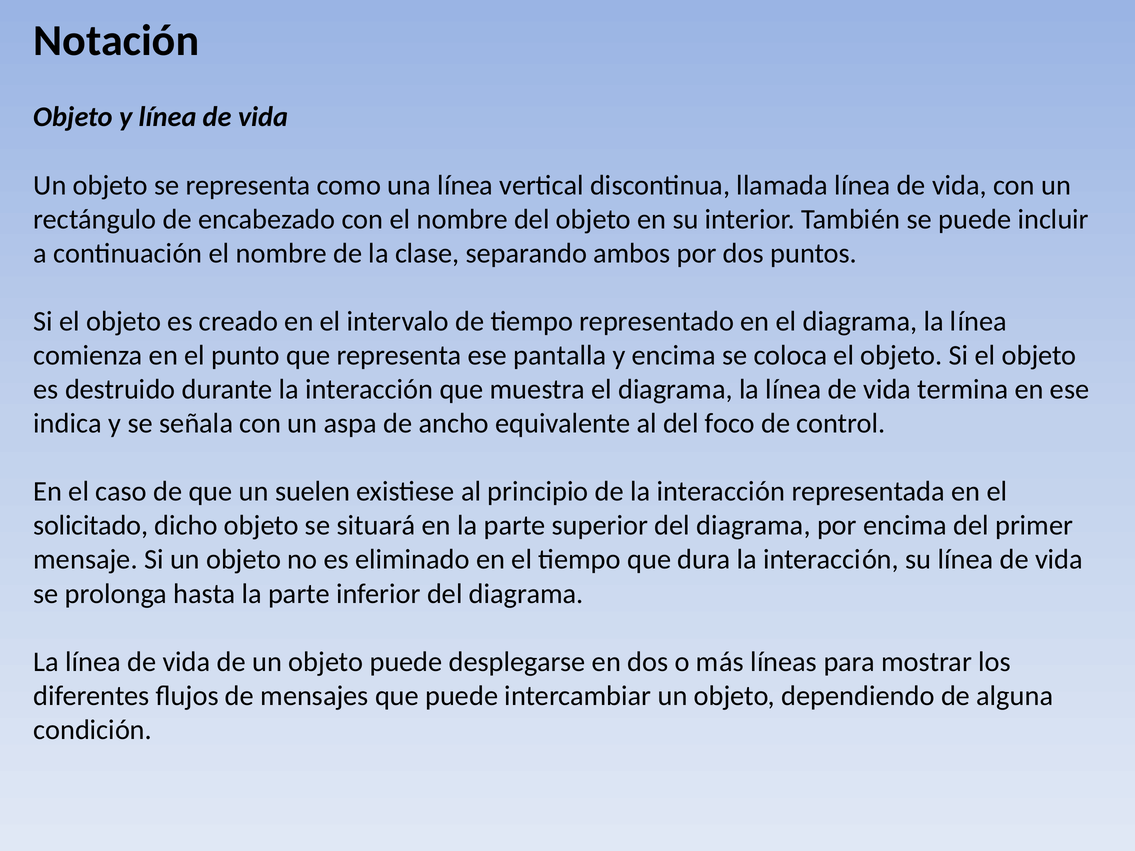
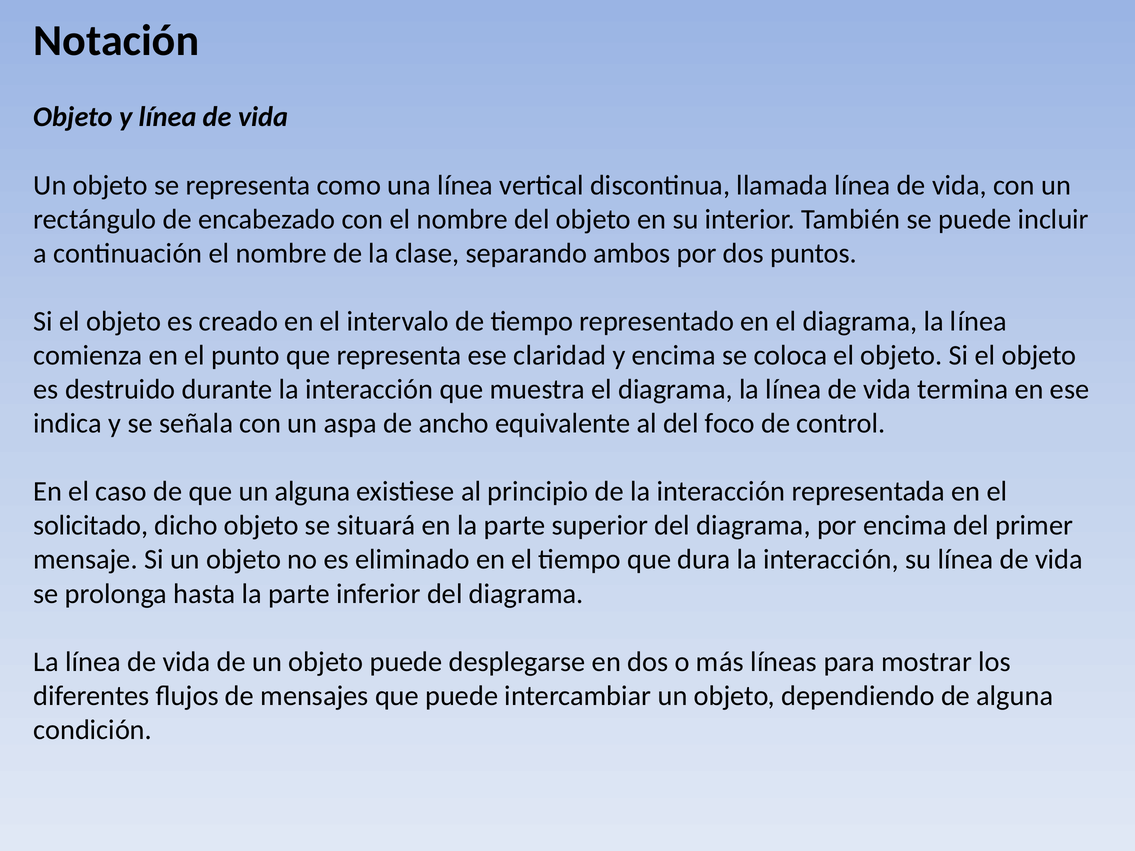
pantalla: pantalla -> claridad (560, 355)
un suelen: suelen -> alguna (313, 492)
